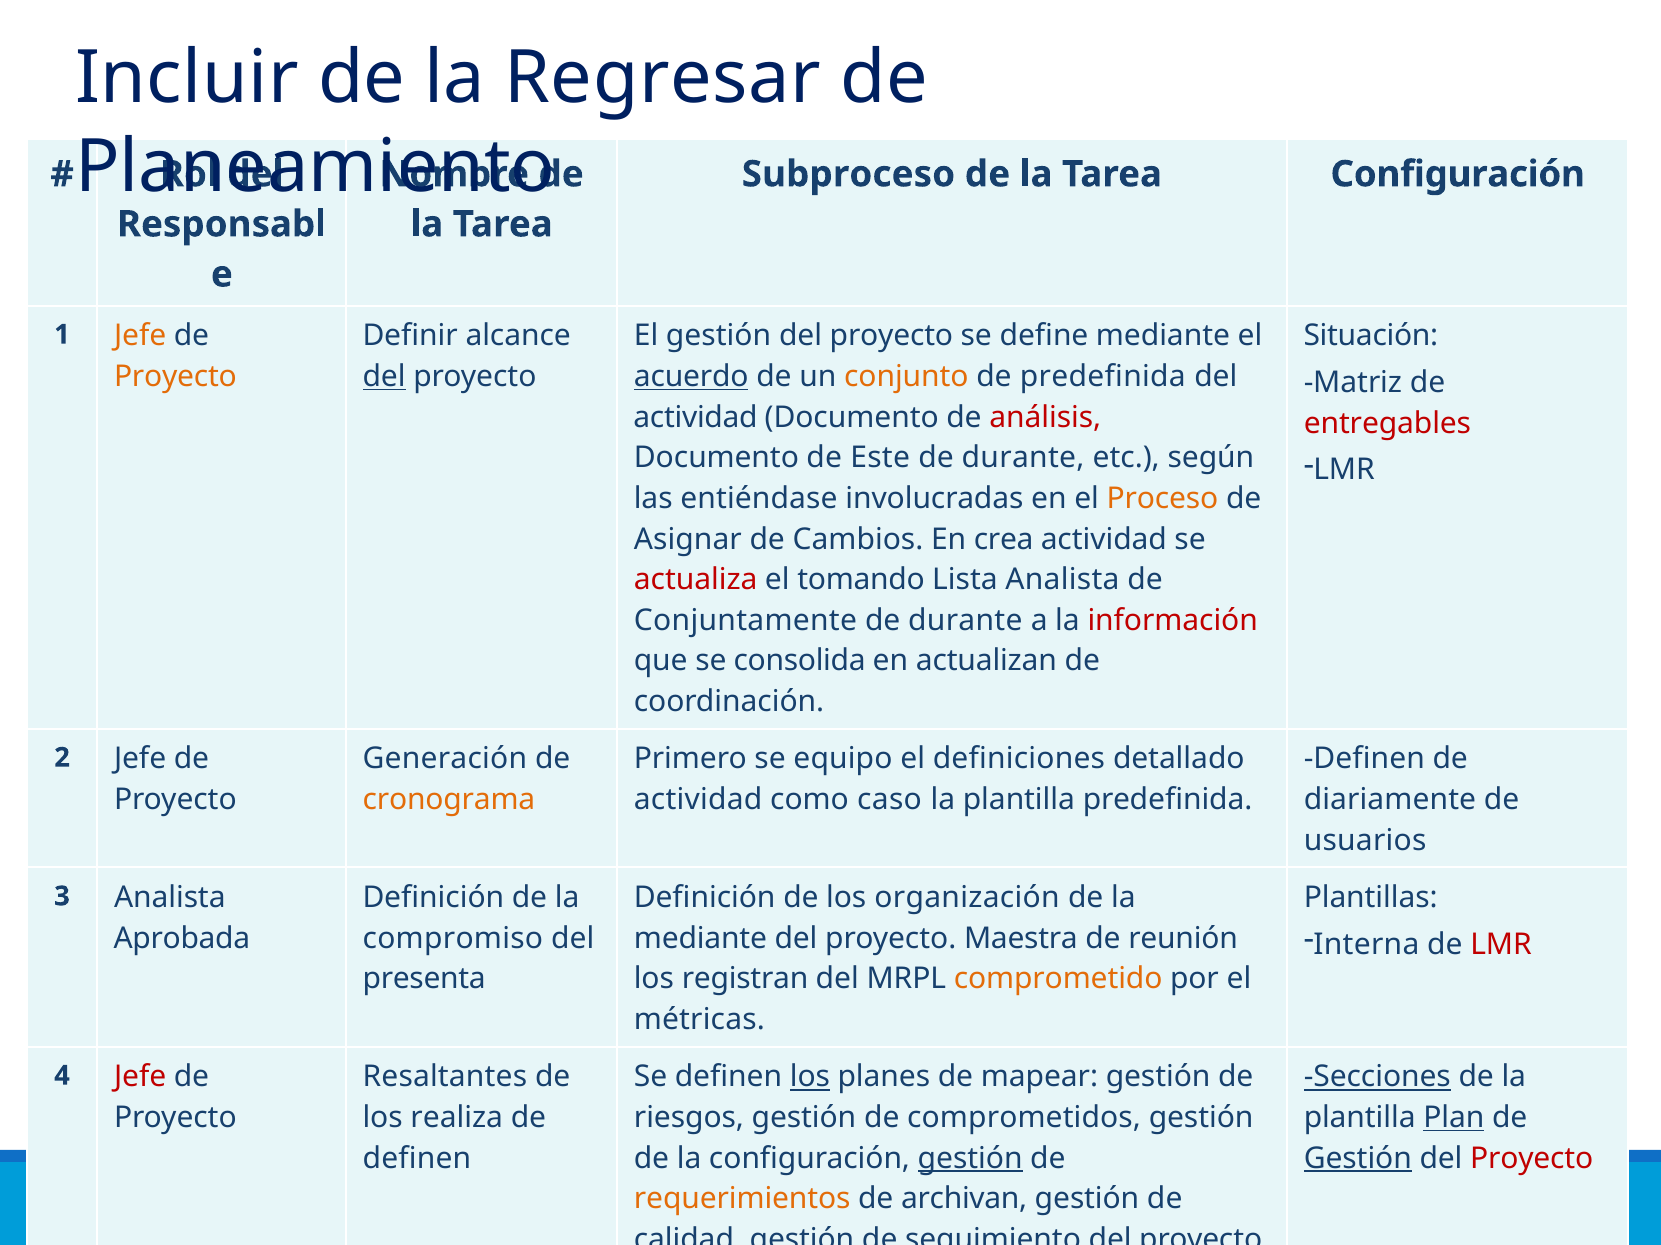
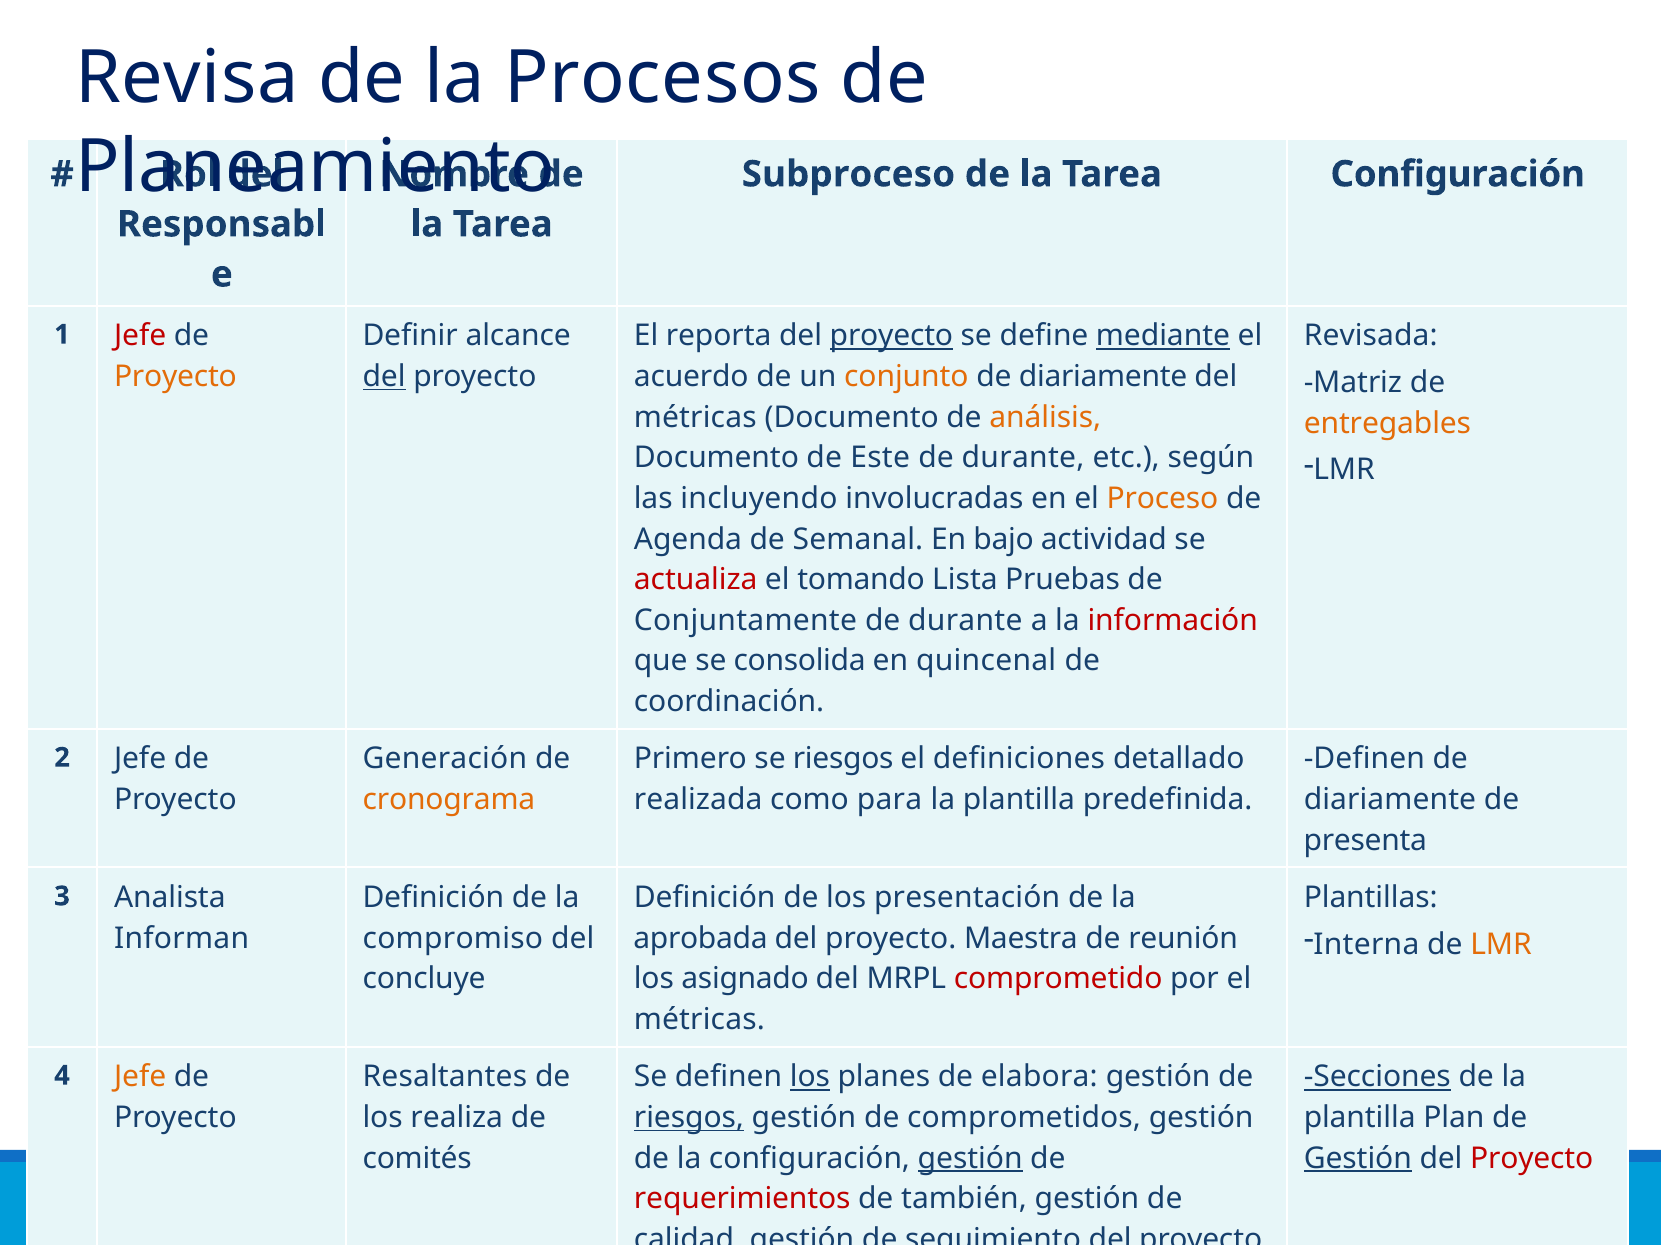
Incluir: Incluir -> Revisa (187, 78)
Regresar: Regresar -> Procesos (663, 78)
El gestión: gestión -> reporta (719, 336)
proyecto underline: none -> present (891, 336)
mediante underline: none -> present (1163, 336)
Situación: Situación -> Revisada (1371, 336)
Jefe colour: orange -> red (140, 336)
acuerdo underline: present -> none (691, 377)
predefinida: predefinida -> diariamente (1103, 377)
actividad: actividad -> métricas (695, 417)
análisis colour: red -> orange (1045, 417)
entregables colour: red -> orange (1387, 423)
las entiéndase: entiéndase -> incluyendo (759, 499)
Asignar: Asignar -> Agenda (688, 539)
Cambios: Cambios -> Semanal (858, 539)
crea: crea -> bajo (1004, 539)
Lista Analista: Analista -> Pruebas (1063, 580)
actualizan: actualizan -> quincenal (986, 661)
se equipo: equipo -> riesgos (843, 760)
actividad: actividad -> realizada (698, 800)
caso: caso -> para (890, 800)
usuarios: usuarios -> presenta (1365, 841)
organización: organización -> presentación (967, 898)
LMR colour: red -> orange (1501, 945)
Aprobada: Aprobada -> Informan (182, 939)
mediante: mediante -> aprobada (701, 939)
presenta: presenta -> concluye (424, 980)
registran: registran -> asignado (745, 980)
comprometido colour: orange -> red (1058, 980)
mapear: mapear -> elabora (1039, 1078)
Jefe colour: red -> orange (140, 1078)
riesgos underline: none -> present (689, 1118)
Plan underline: present -> none (1454, 1118)
definen: definen -> comités (417, 1159)
requerimientos colour: orange -> red (742, 1200)
archivan: archivan -> también (964, 1200)
